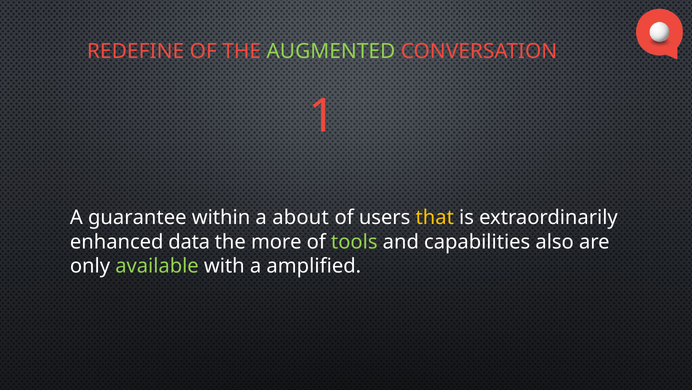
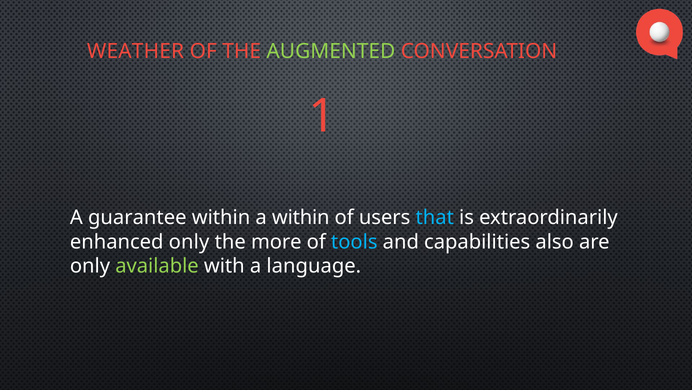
REDEFINE: REDEFINE -> WEATHER (136, 51)
a about: about -> within (301, 217)
that colour: yellow -> light blue (435, 217)
enhanced data: data -> only (189, 241)
tools colour: light green -> light blue (354, 241)
amplified: amplified -> language (314, 266)
